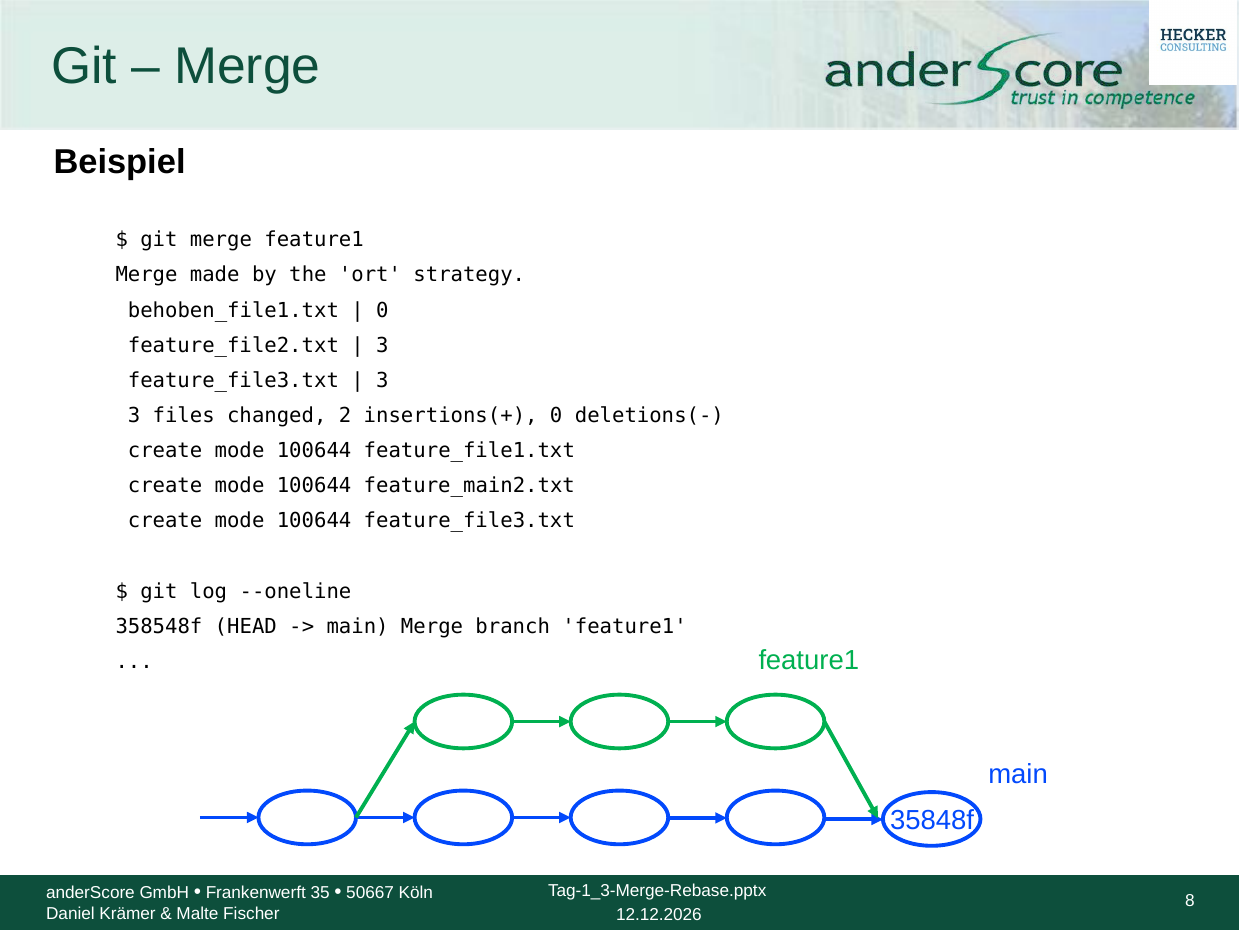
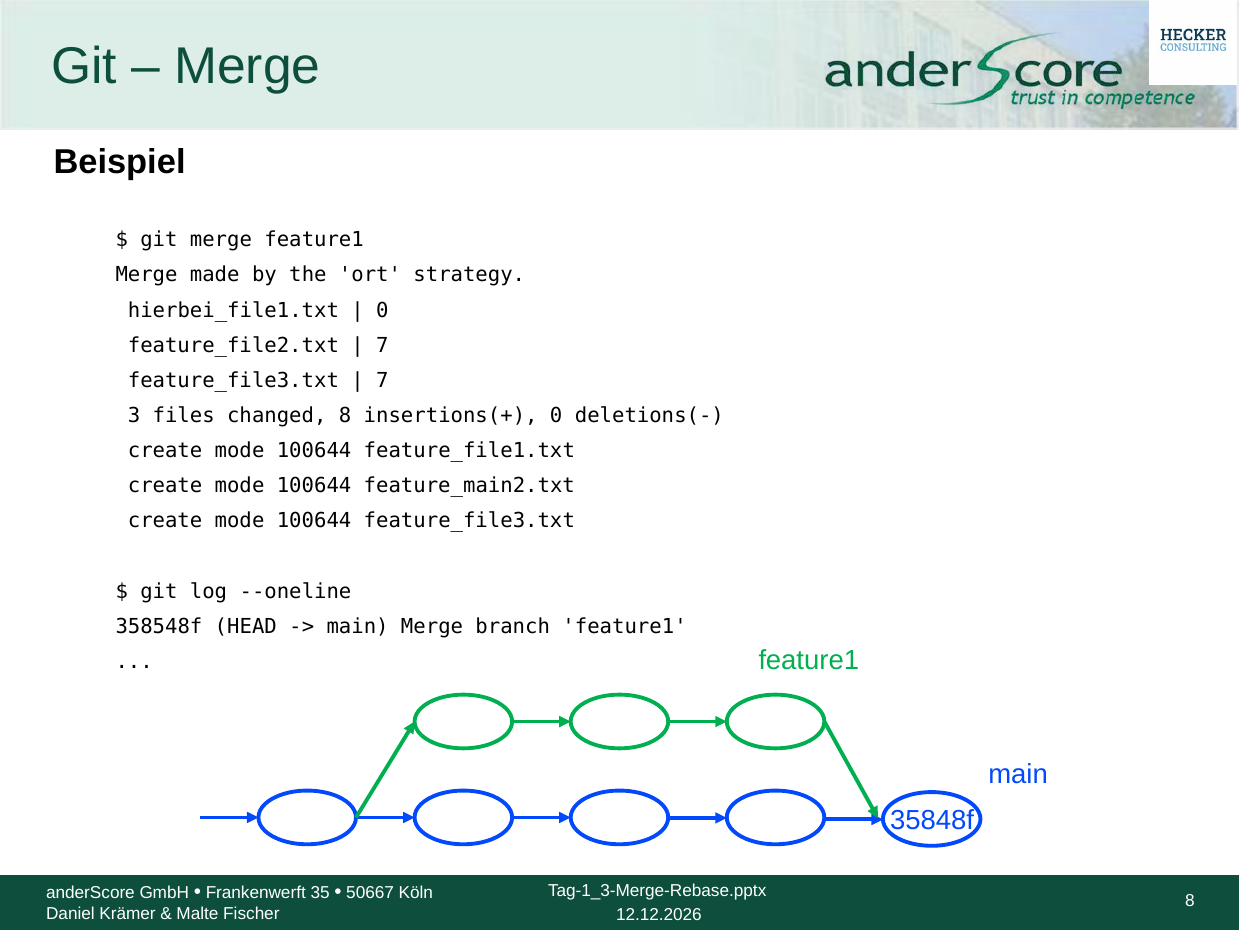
behoben_file1.txt: behoben_file1.txt -> hierbei_file1.txt (233, 310)
3: 3 -> 7 (382, 345)
3: 3 -> 7 (382, 380)
changed 2: 2 -> 8 (345, 415)
